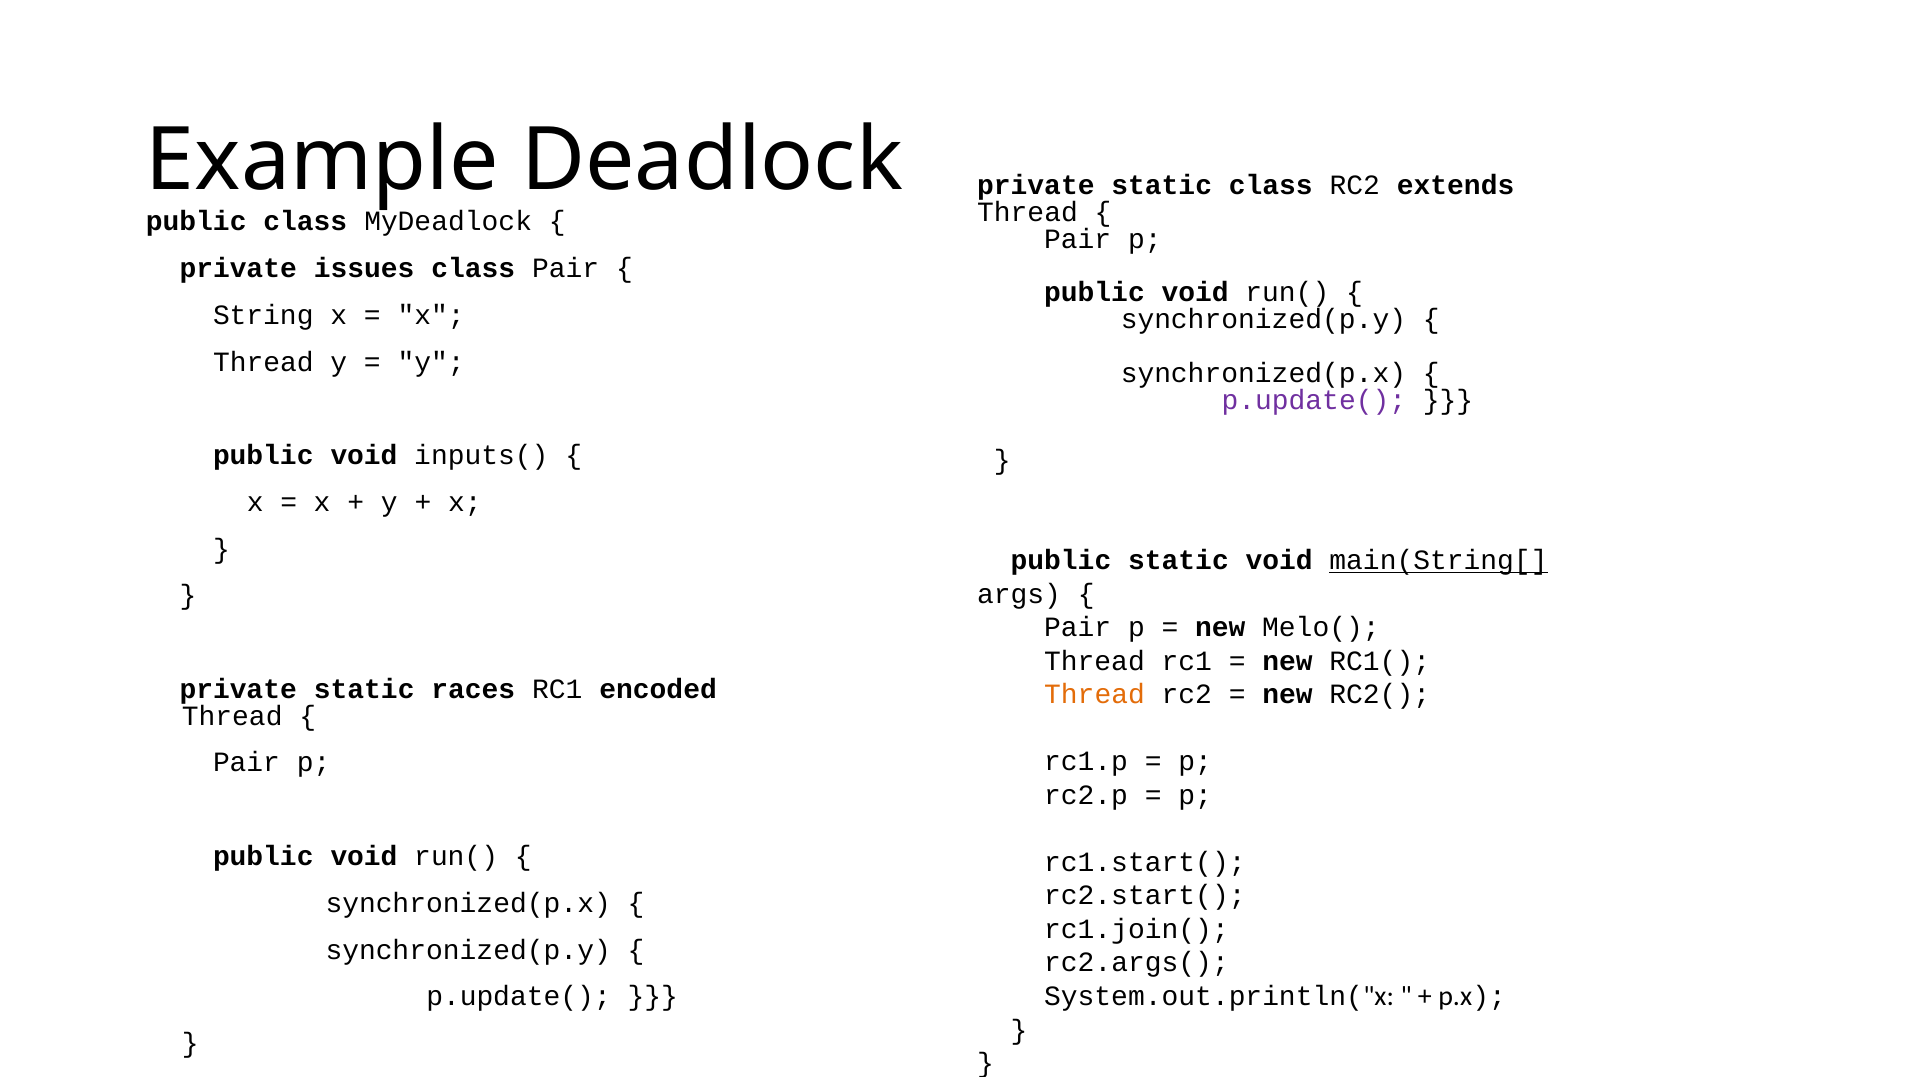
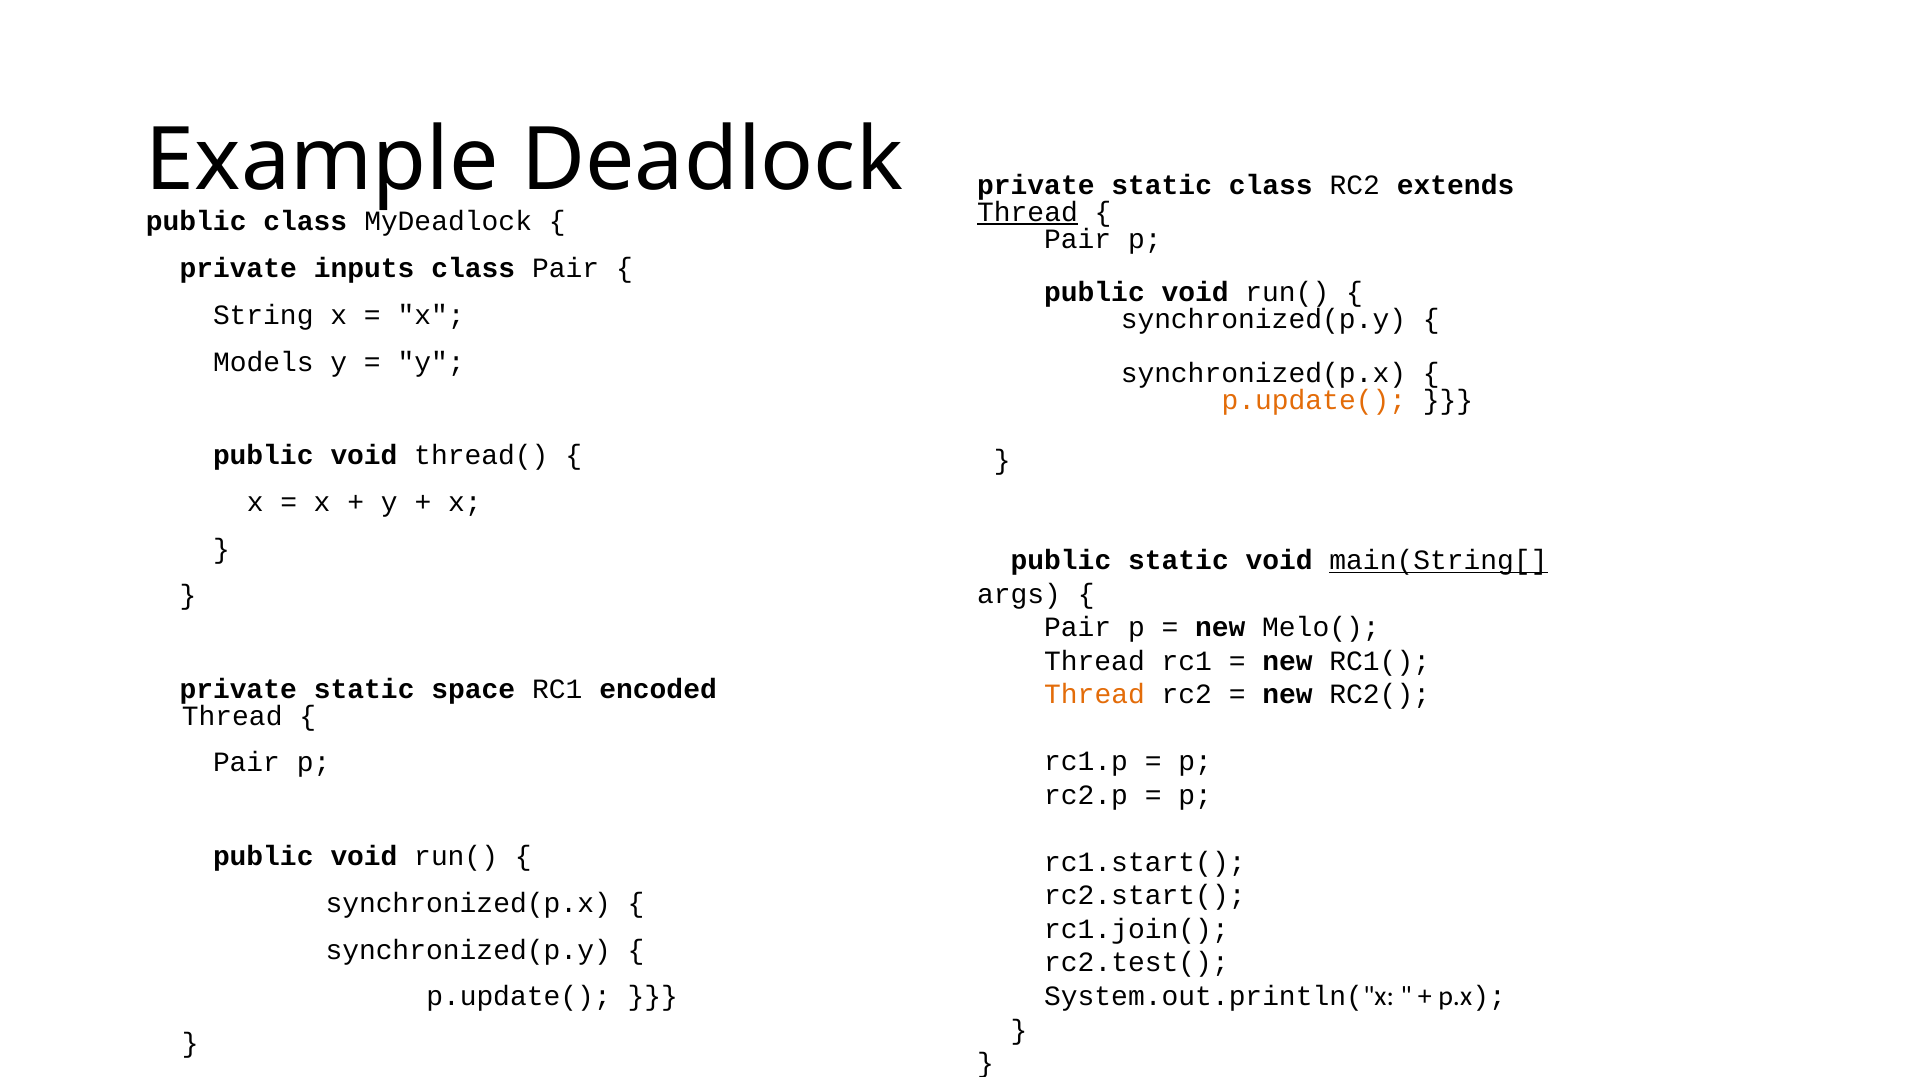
Thread underline: none -> present (1027, 212)
issues: issues -> inputs (364, 268)
Thread: Thread -> Models (263, 362)
p.update( colour: purple -> orange (1314, 400)
inputs(: inputs( -> thread( (481, 456)
races: races -> space (473, 689)
rc2.args(: rc2.args( -> rc2.test( (1136, 963)
